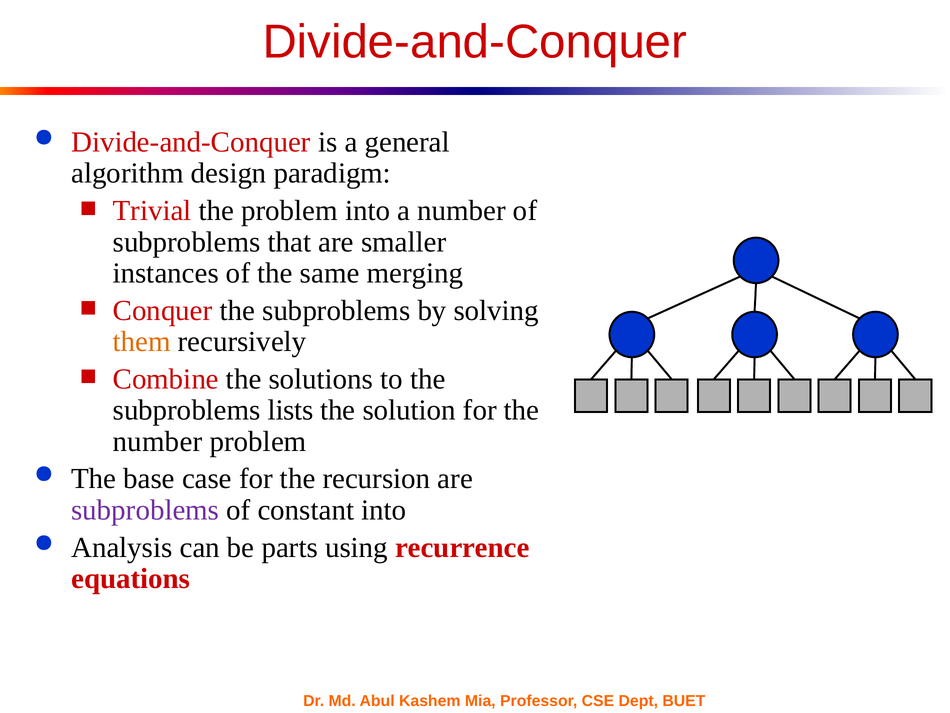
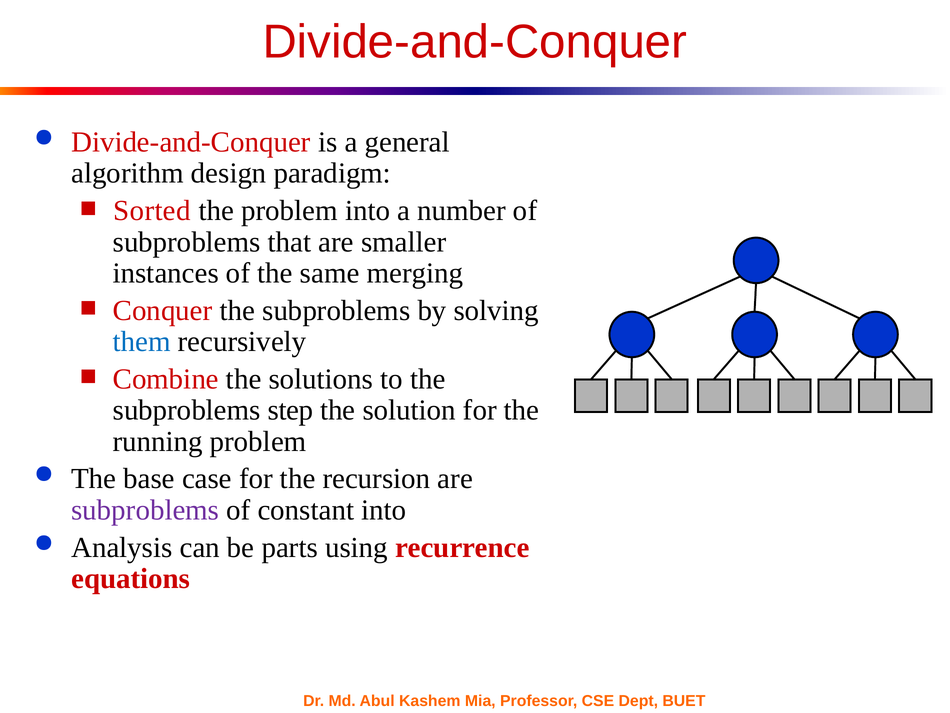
Trivial: Trivial -> Sorted (152, 210)
them colour: orange -> blue (142, 342)
lists: lists -> step (291, 410)
number: number -> running (158, 441)
